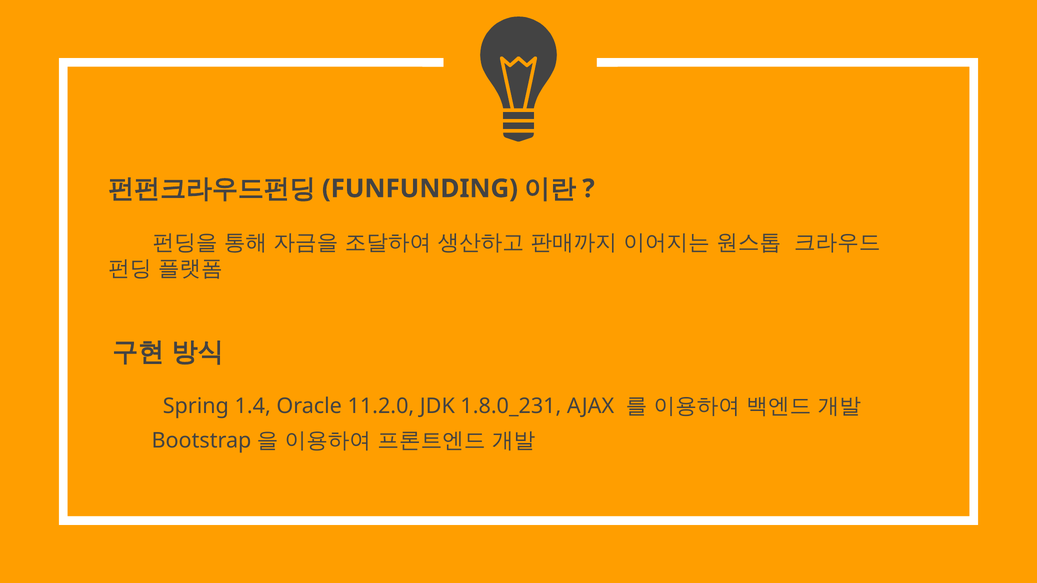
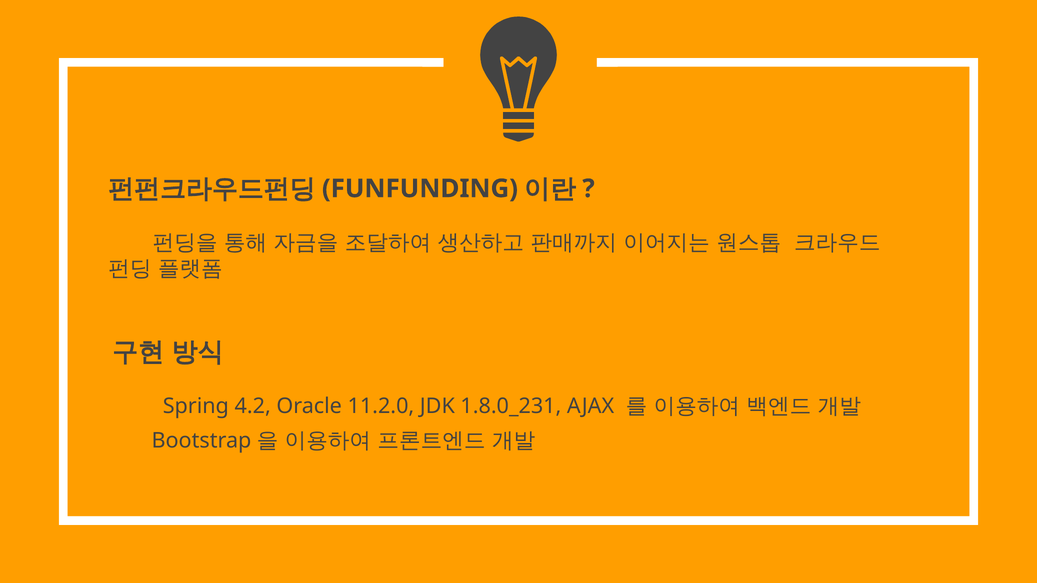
1.4: 1.4 -> 4.2 (253, 406)
